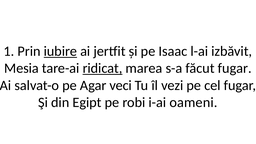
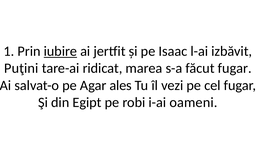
Mesia: Mesia -> Puţini (21, 68)
ridicat underline: present -> none (103, 68)
veci: veci -> ales (121, 85)
